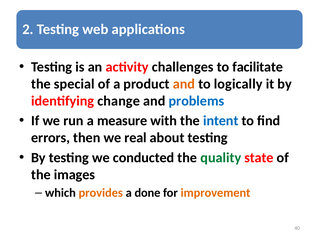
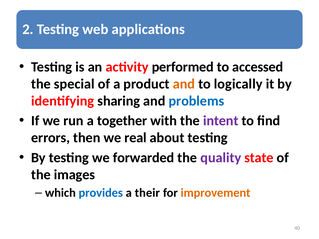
challenges: challenges -> performed (183, 67)
facilitate: facilitate -> accessed (258, 67)
change: change -> sharing (119, 101)
measure: measure -> together (122, 121)
intent colour: blue -> purple (221, 121)
conducted: conducted -> forwarded (144, 158)
quality colour: green -> purple (221, 158)
provides colour: orange -> blue (101, 193)
done: done -> their (147, 193)
